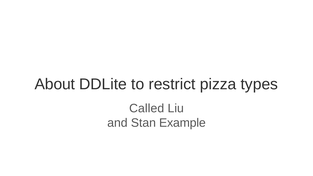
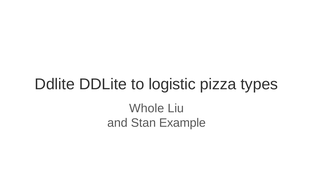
About: About -> Ddlite (55, 84)
restrict: restrict -> logistic (172, 84)
Called: Called -> Whole (147, 108)
